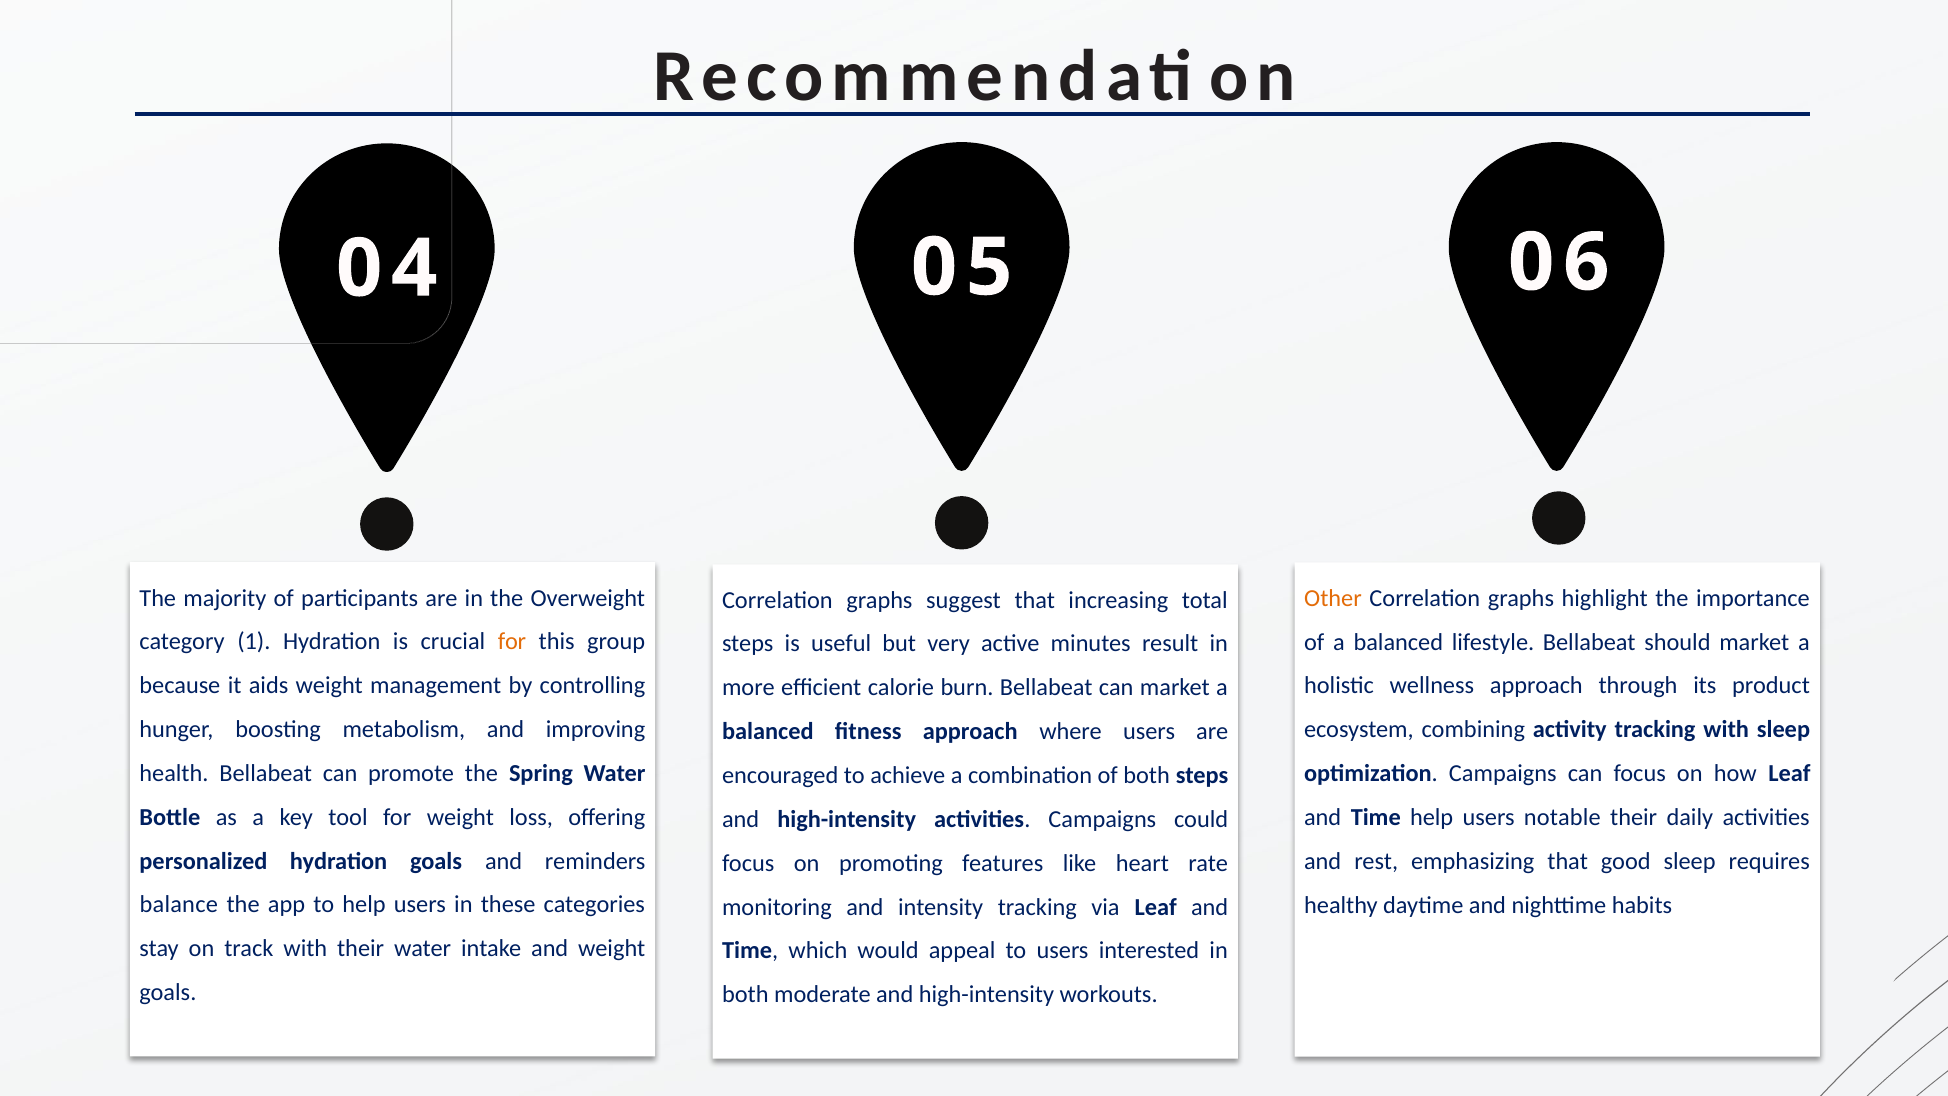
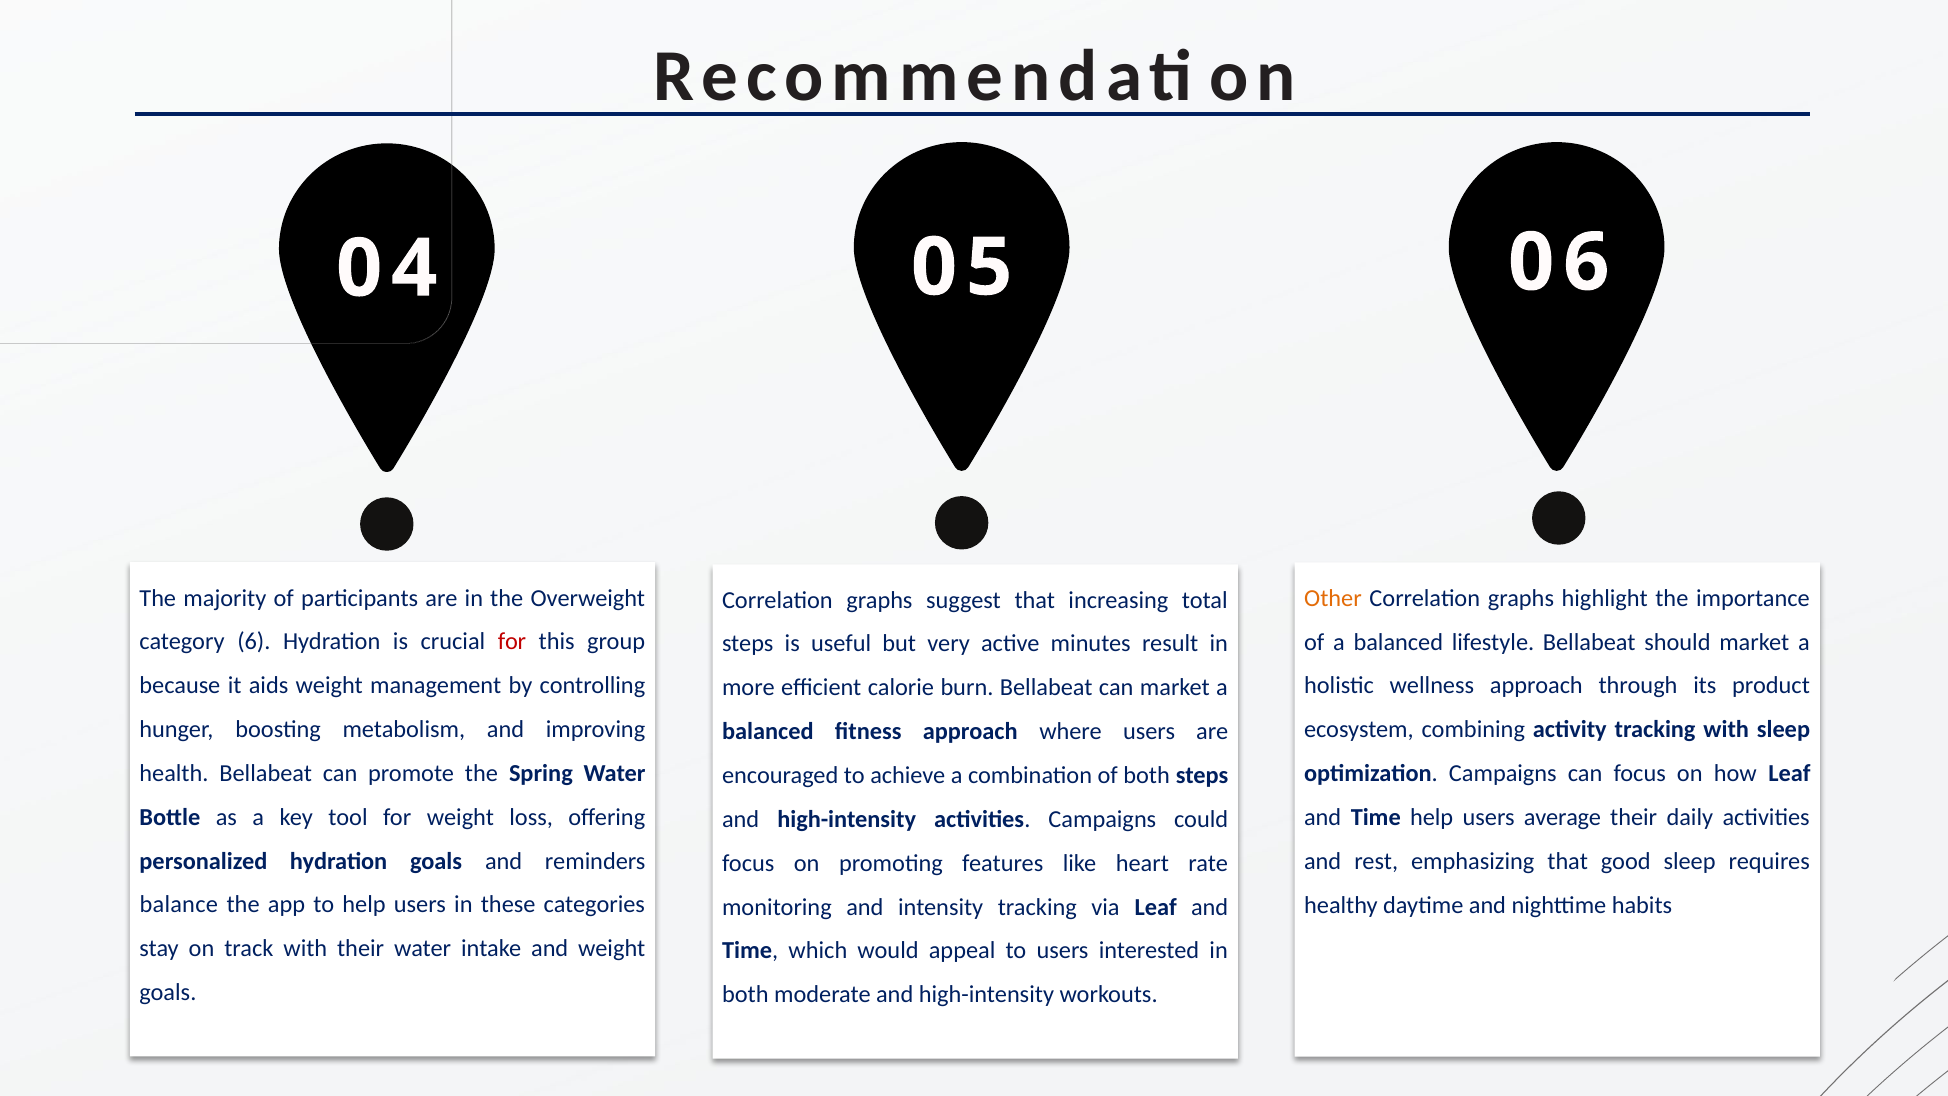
1: 1 -> 6 (254, 642)
for colour: orange -> red (512, 642)
notable: notable -> average (1563, 817)
